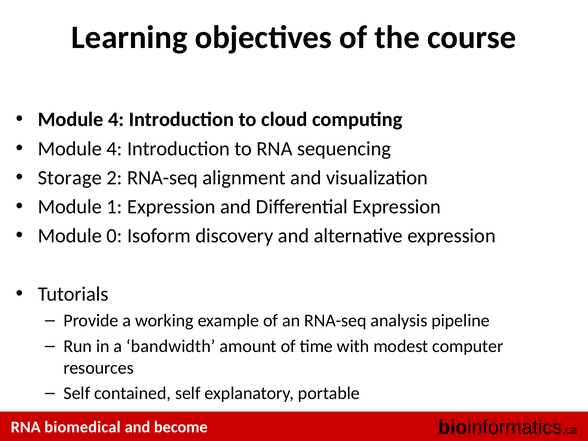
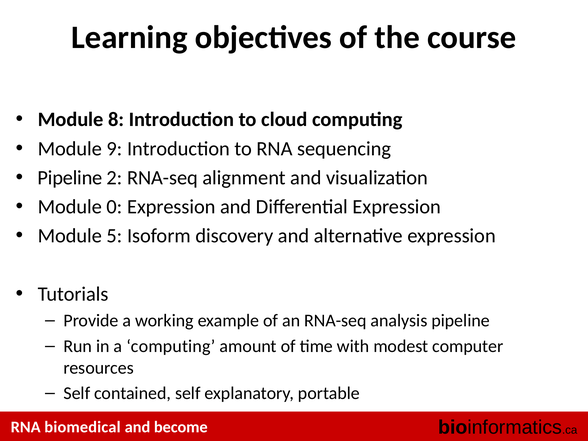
4: 4 -> 8 (116, 120)
4: 4 -> 9 (115, 149)
Storage: Storage -> Pipeline (70, 178)
1: 1 -> 0 (115, 207)
0: 0 -> 5 (115, 236)
a bandwidth: bandwidth -> computing (171, 346)
